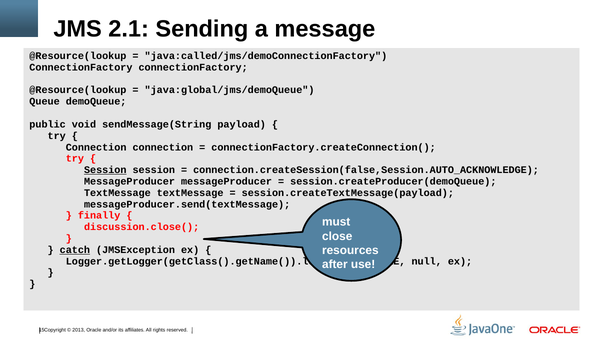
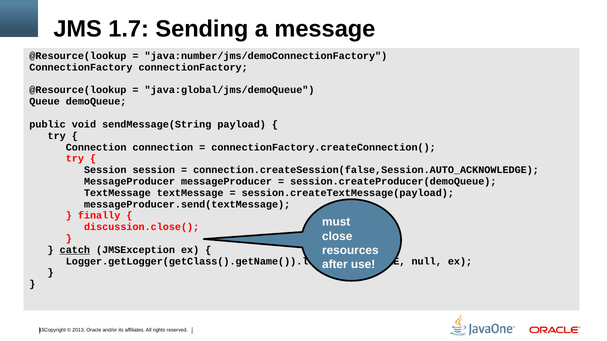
2.1: 2.1 -> 1.7 (129, 29)
java:called/jms/demoConnectionFactory: java:called/jms/demoConnectionFactory -> java:number/jms/demoConnectionFactory (266, 56)
Session underline: present -> none (105, 170)
